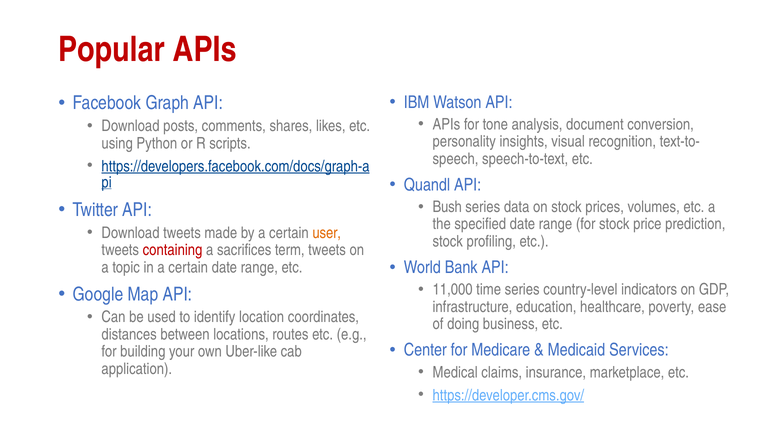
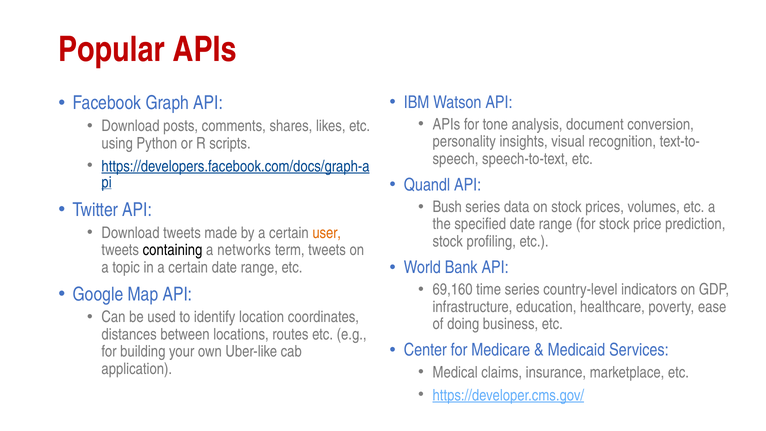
containing colour: red -> black (173, 250)
sacrifices: sacrifices -> networks (244, 250)
11,000: 11,000 -> 69,160 (453, 290)
